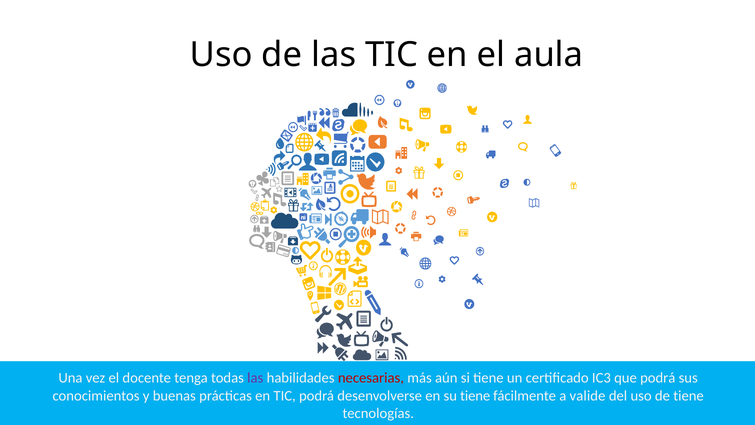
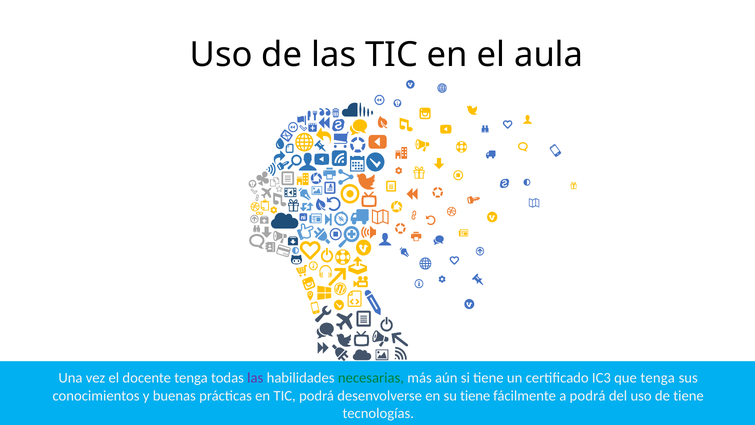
necesarias colour: red -> green (371, 378)
que podrá: podrá -> tenga (658, 378)
a valide: valide -> podrá (588, 395)
